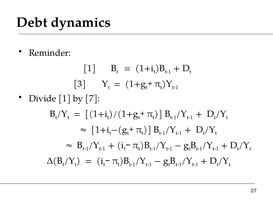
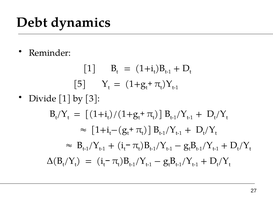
3: 3 -> 5 (80, 84)
7: 7 -> 3 (92, 99)
